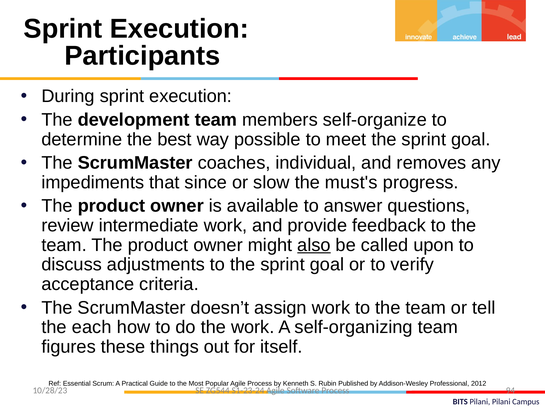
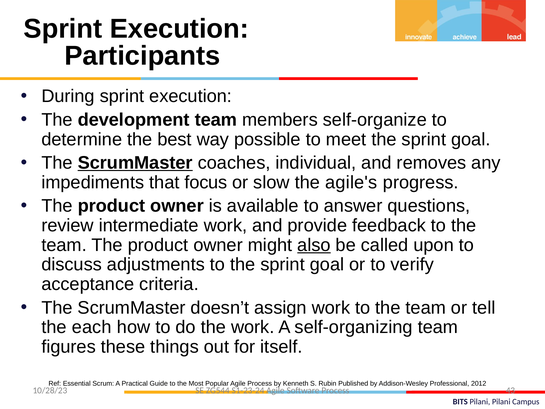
ScrumMaster underline: none -> present (135, 163)
since: since -> focus (206, 182)
must's: must's -> agile's (351, 182)
94: 94 -> 43 (510, 390)
